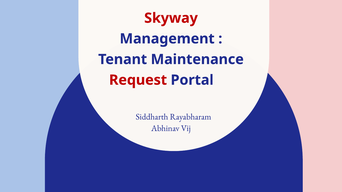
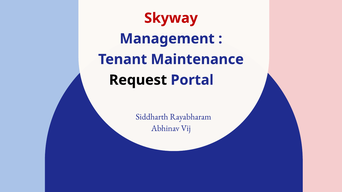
Request colour: red -> black (138, 80)
